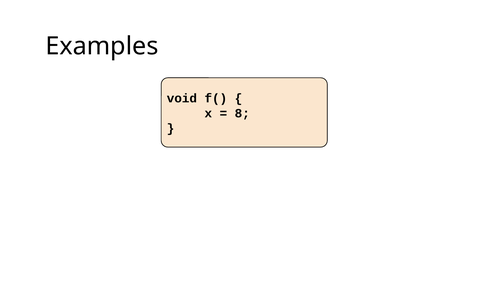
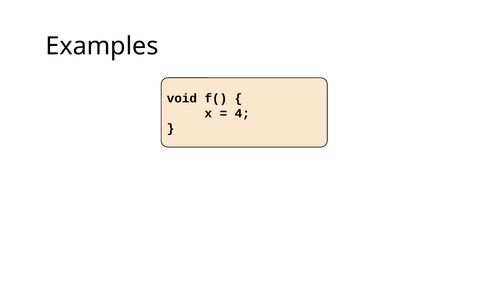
8: 8 -> 4 (242, 113)
